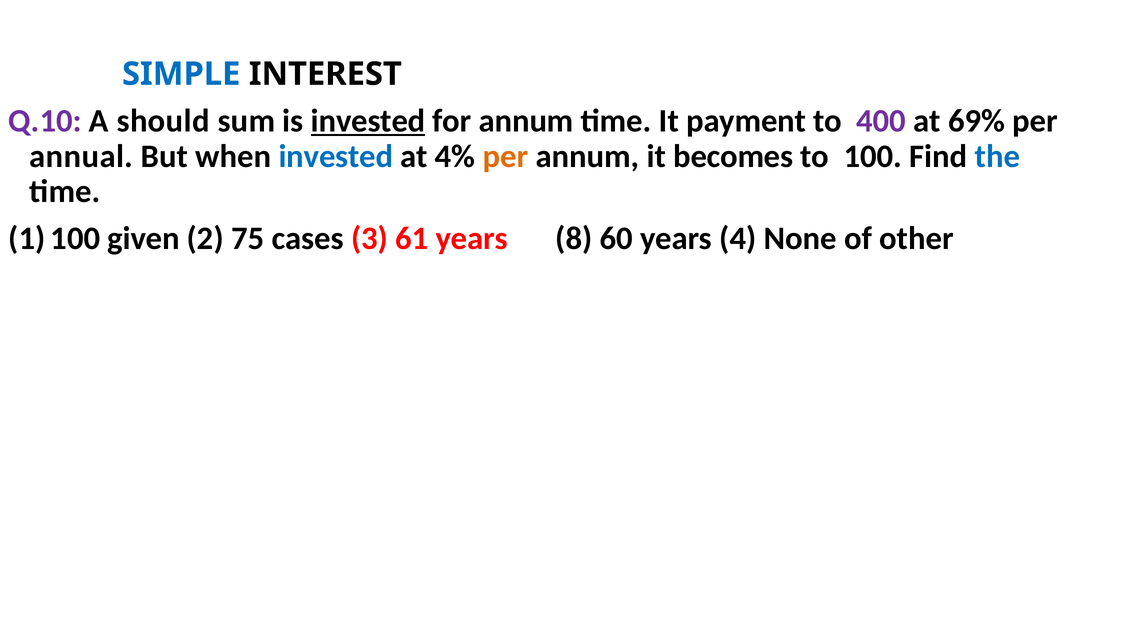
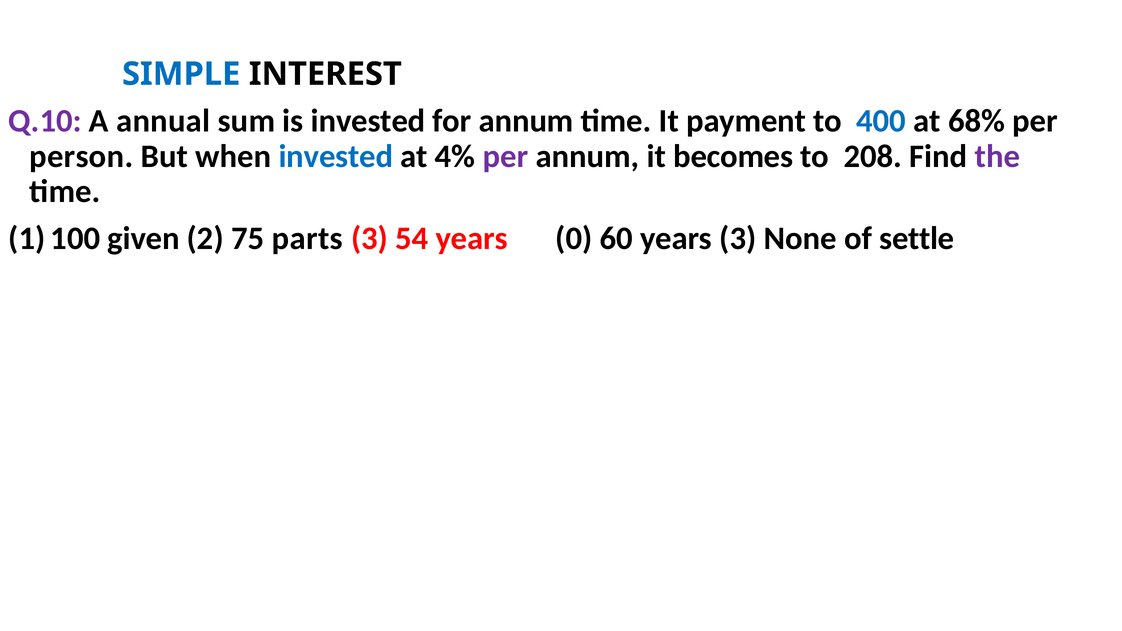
should: should -> annual (163, 121)
invested underline: present -> none (368, 121)
400 colour: purple -> blue (881, 121)
69%: 69% -> 68% (976, 121)
annual: annual -> person (81, 156)
per colour: orange -> purple (505, 156)
100: 100 -> 208 (873, 156)
the colour: blue -> purple (997, 156)
cases: cases -> parts (307, 239)
61: 61 -> 54 (412, 239)
8: 8 -> 0 (574, 239)
years 4: 4 -> 3 (738, 239)
other: other -> settle (917, 239)
